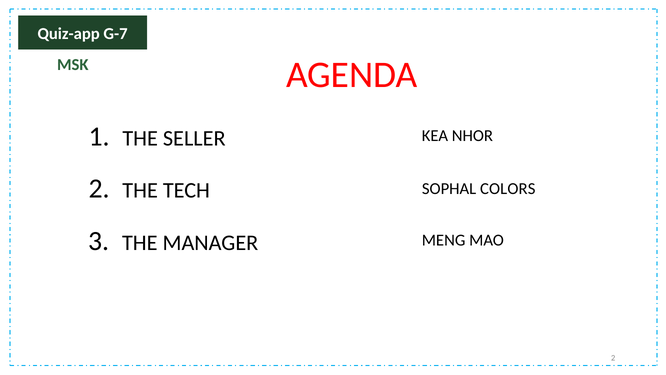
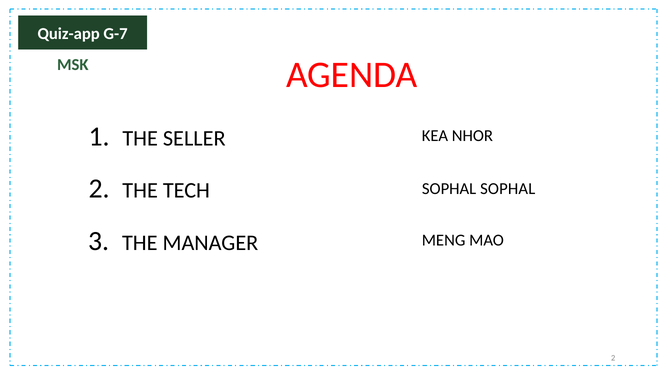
SOPHAL COLORS: COLORS -> SOPHAL (508, 188)
